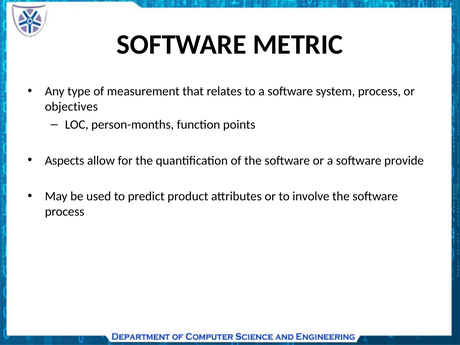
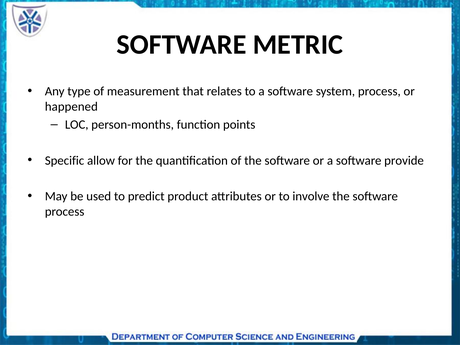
objectives: objectives -> happened (71, 107)
Aspects: Aspects -> Specific (65, 160)
